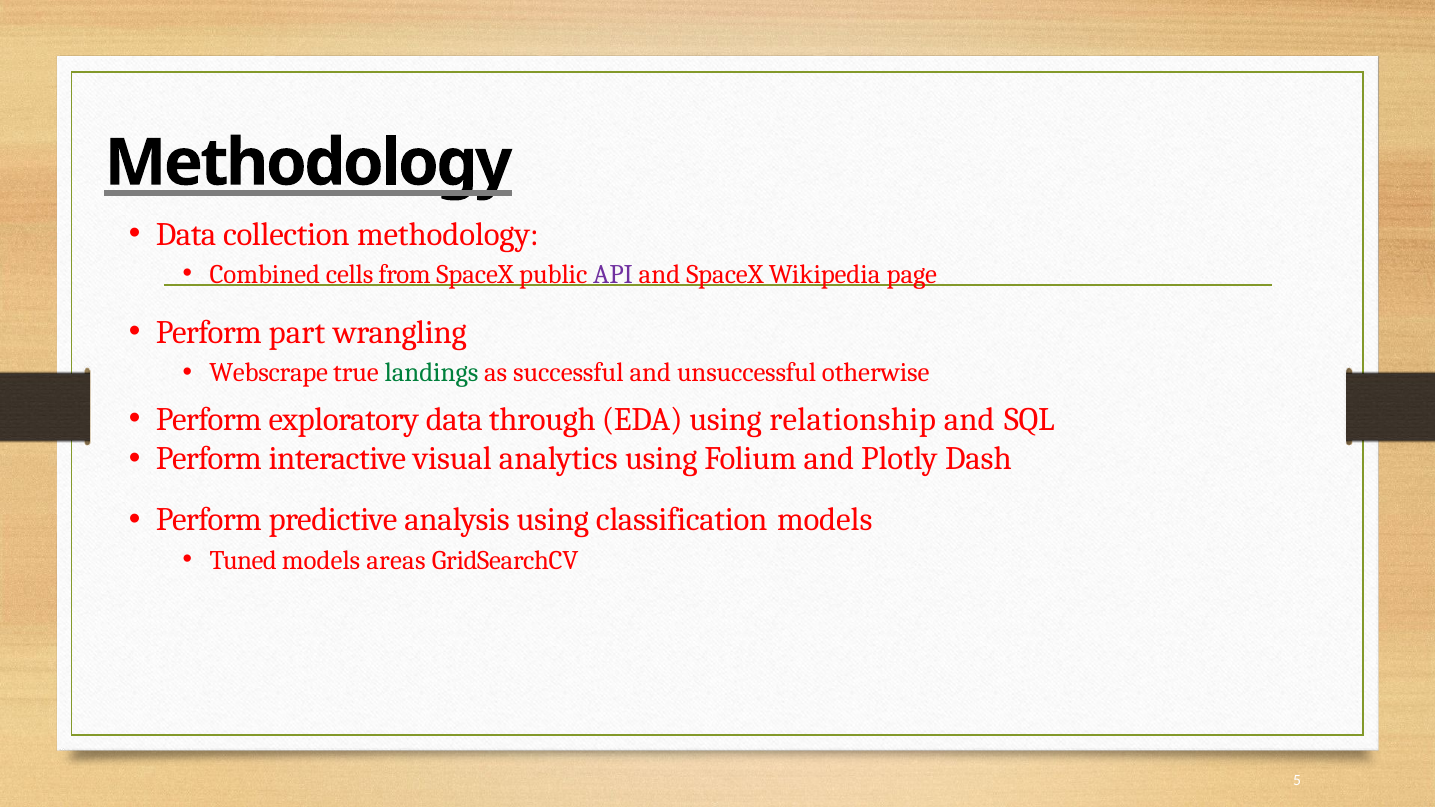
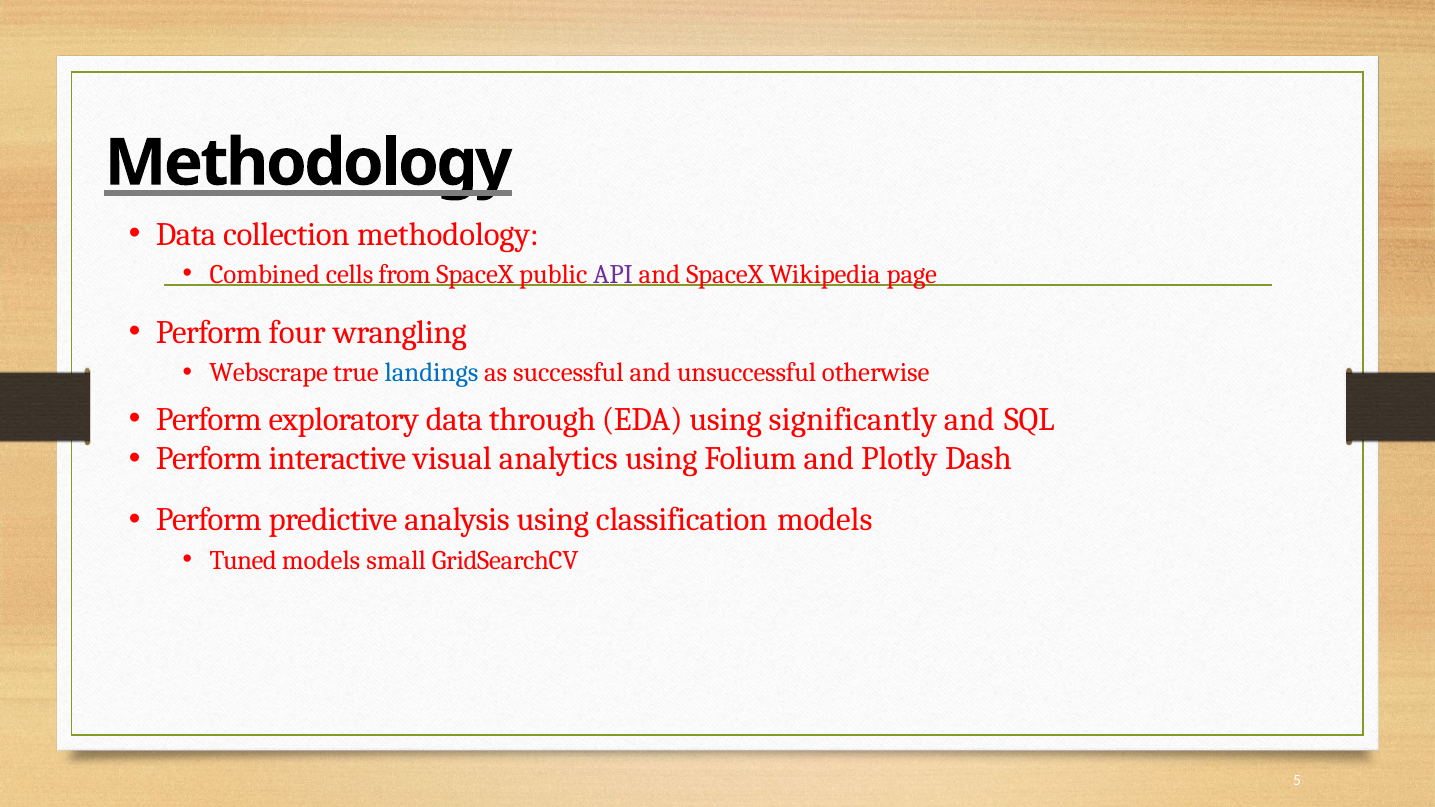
part: part -> four (297, 333)
landings colour: green -> blue (431, 373)
relationship: relationship -> significantly (853, 420)
areas: areas -> small (396, 560)
